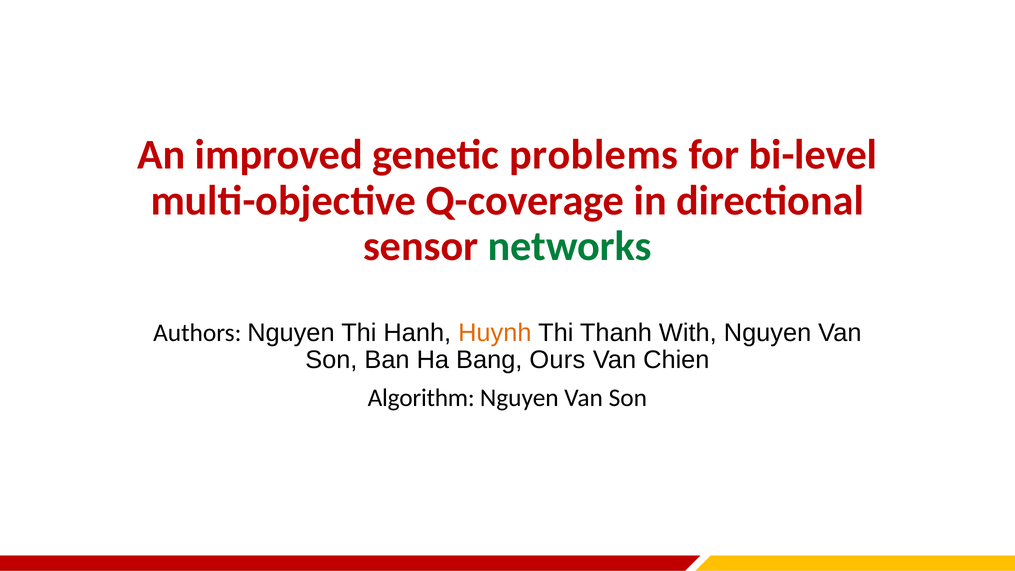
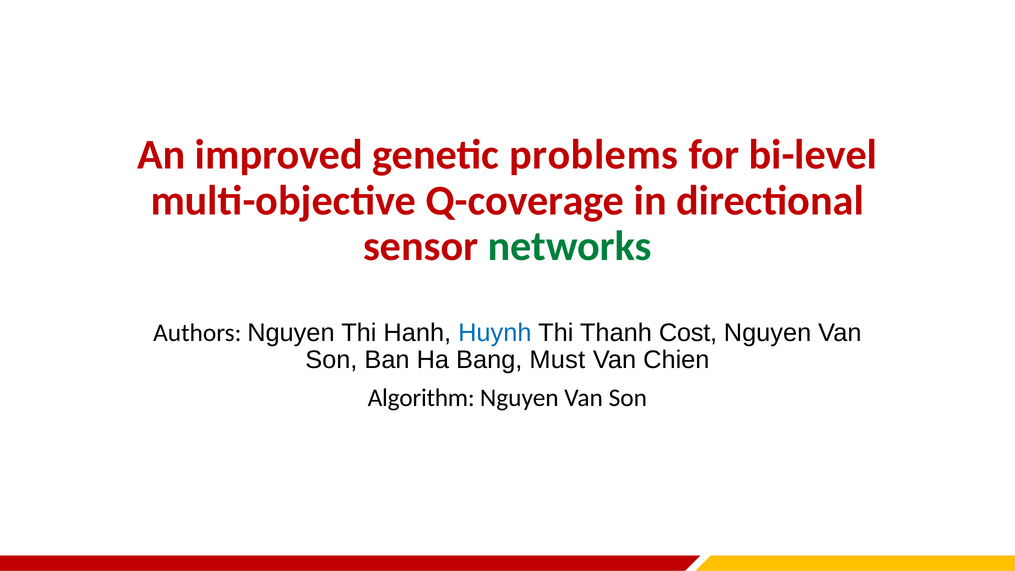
Huynh colour: orange -> blue (495, 333)
With: With -> Cost (688, 333)
Ours: Ours -> Must (557, 360)
